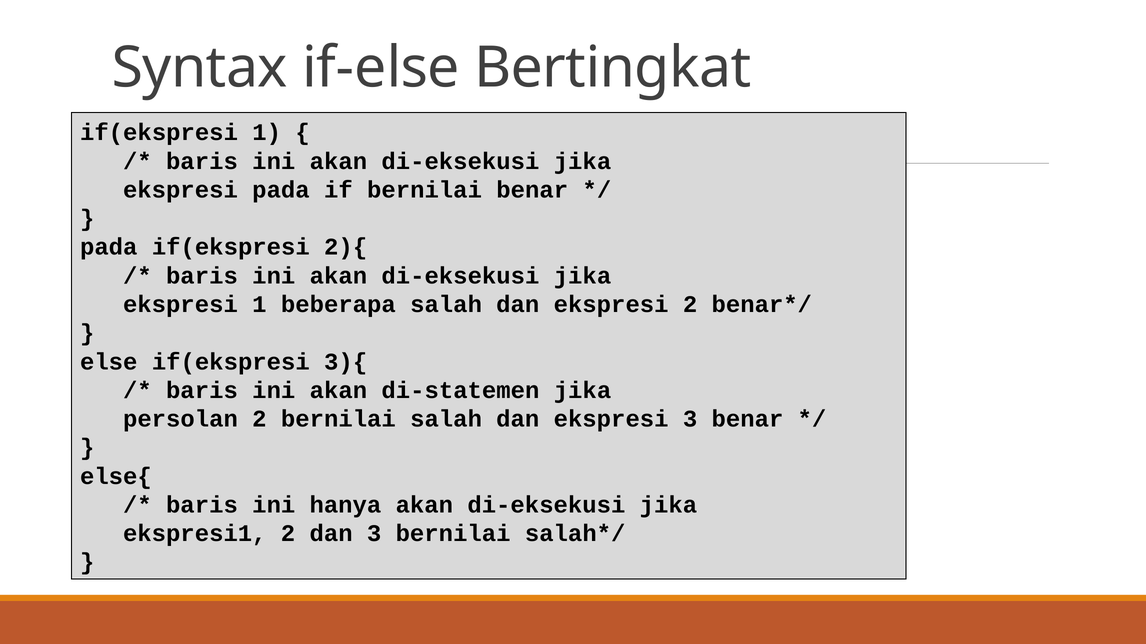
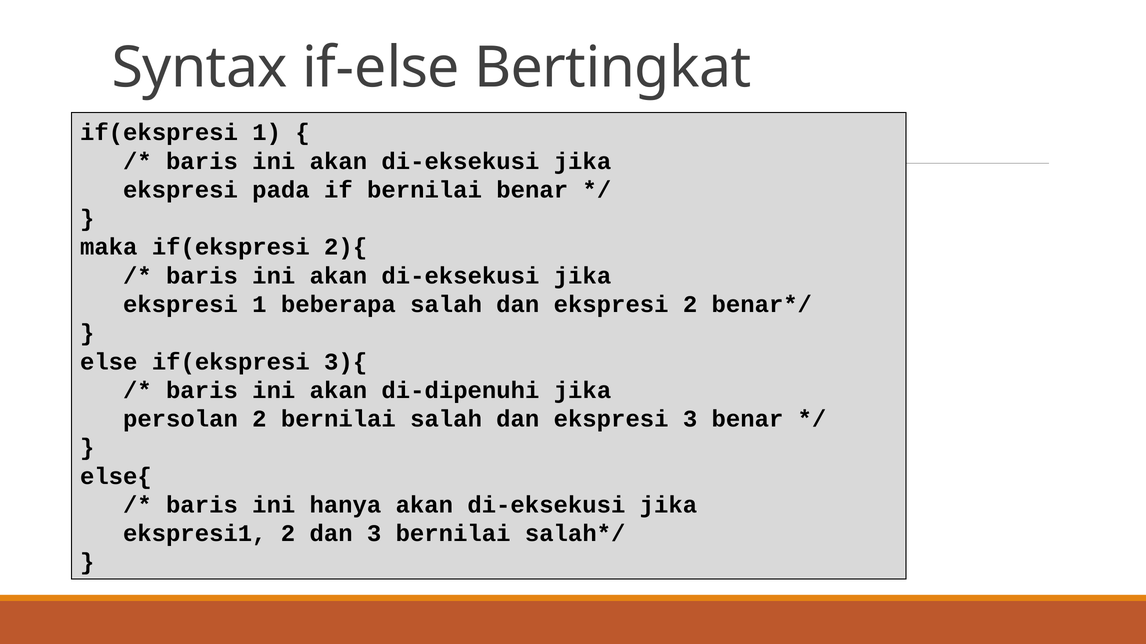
pada: pada -> maka (109, 247)
di-statemen: di-statemen -> di-dipenuhi (460, 391)
